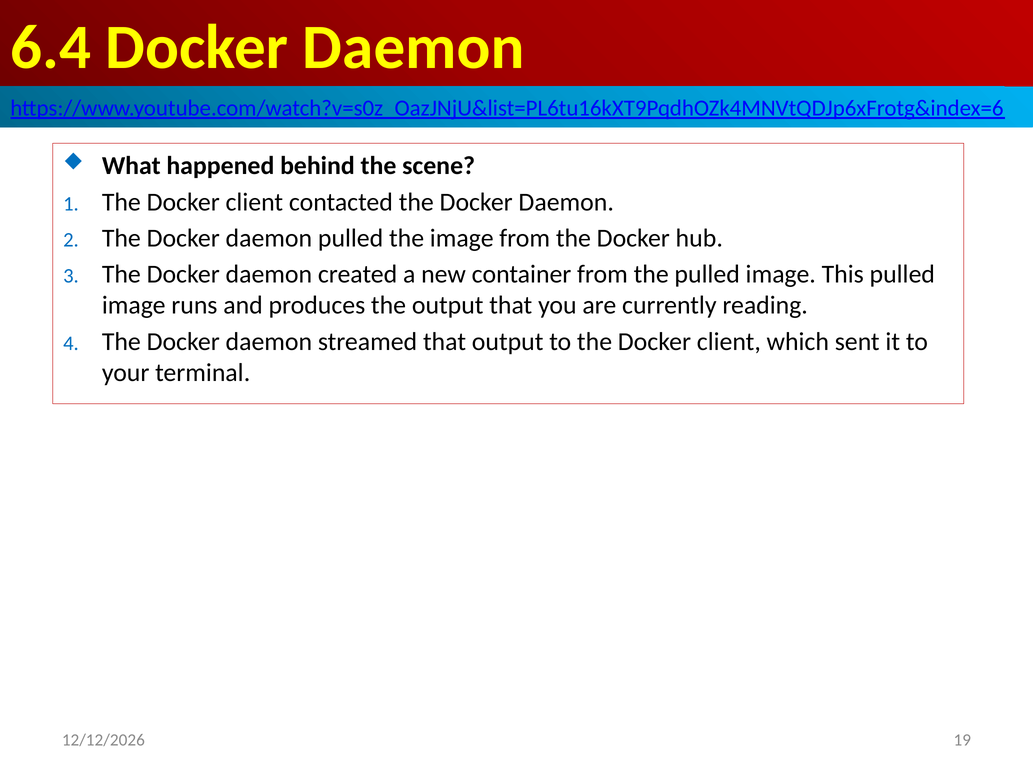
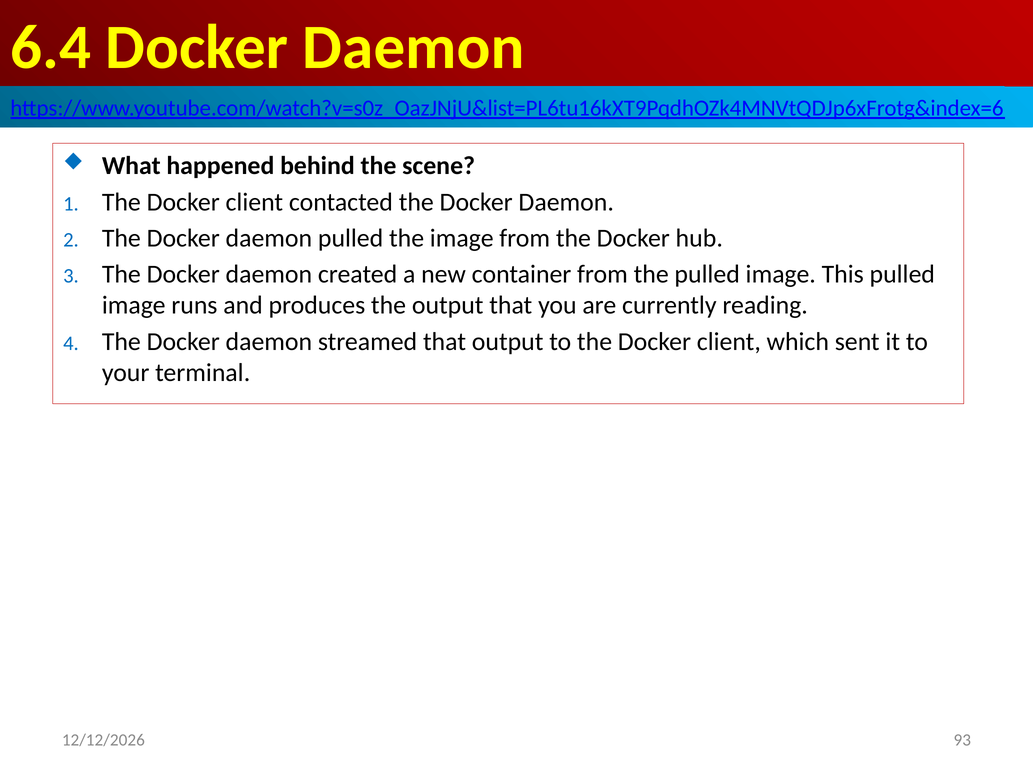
19: 19 -> 93 (962, 740)
